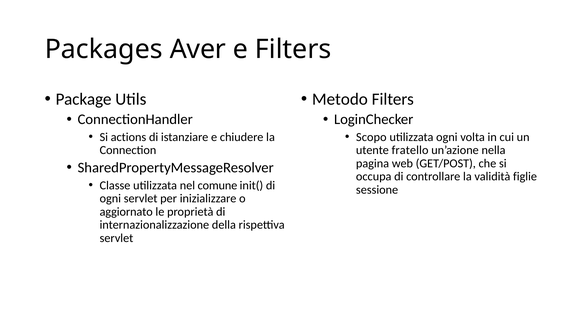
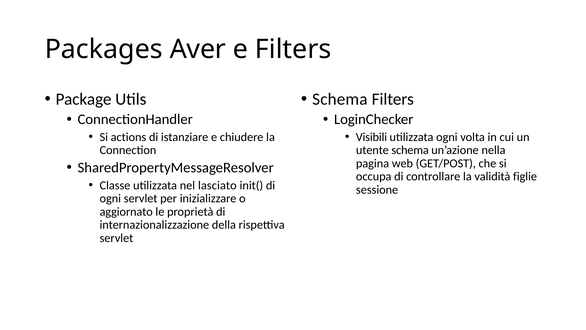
Metodo: Metodo -> Schema (340, 99)
Scopo: Scopo -> Visibili (371, 137)
utente fratello: fratello -> schema (410, 150)
comune: comune -> lasciato (217, 185)
